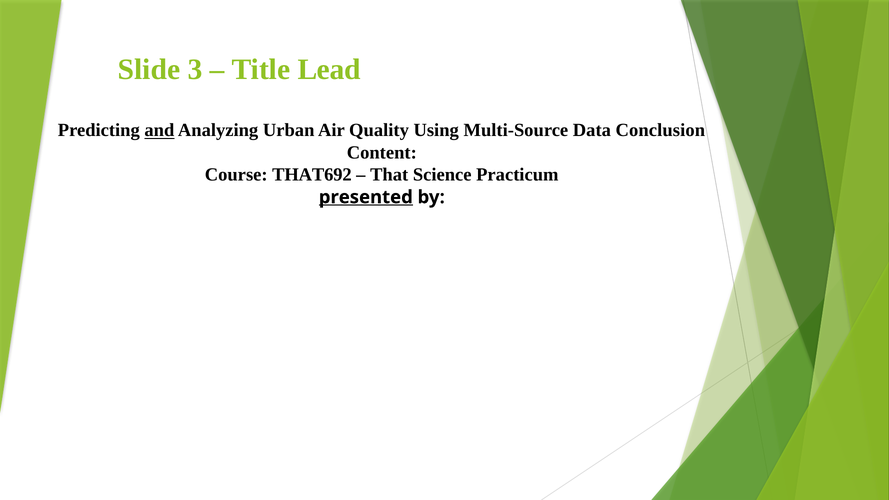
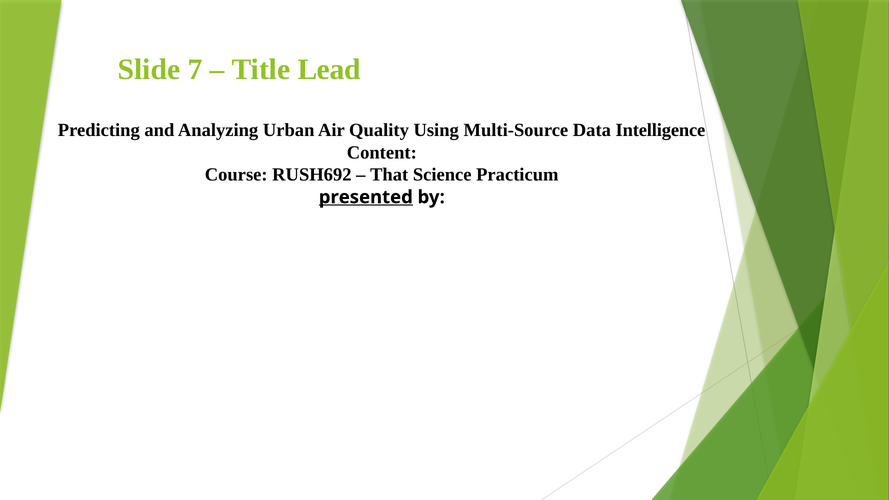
3: 3 -> 7 (195, 69)
and underline: present -> none (159, 130)
Conclusion: Conclusion -> Intelligence (660, 130)
THAT692: THAT692 -> RUSH692 (312, 175)
